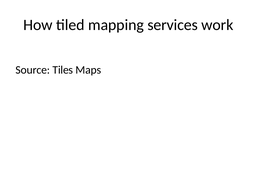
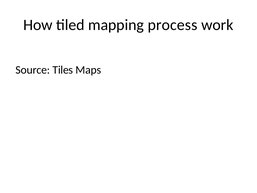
services: services -> process (173, 25)
